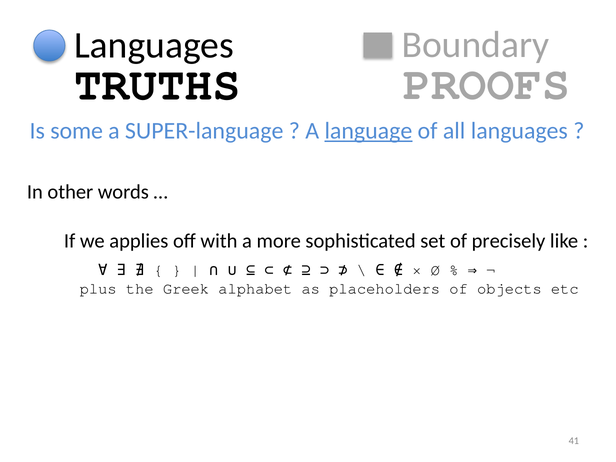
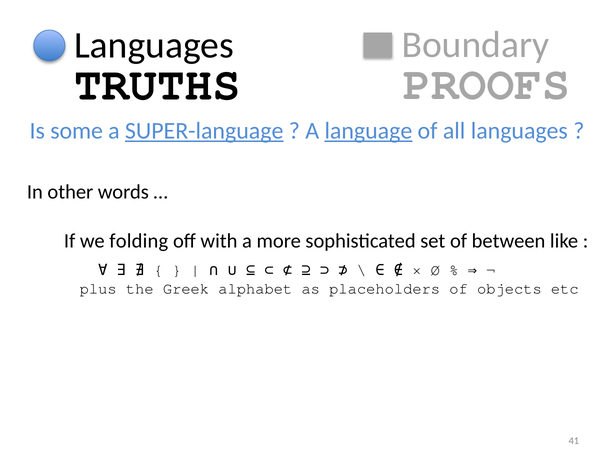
SUPER-language underline: none -> present (204, 131)
applies: applies -> folding (139, 241)
precisely: precisely -> between (509, 241)
